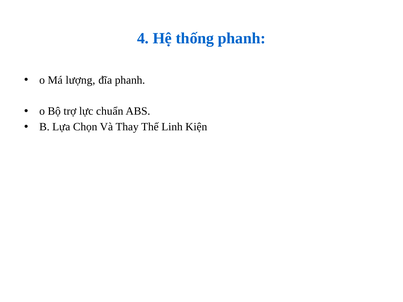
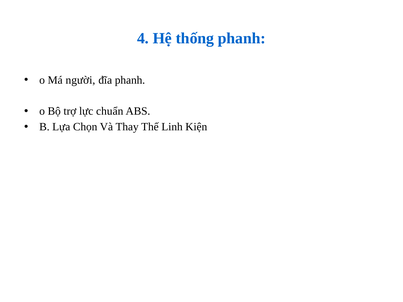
lượng: lượng -> người (80, 80)
